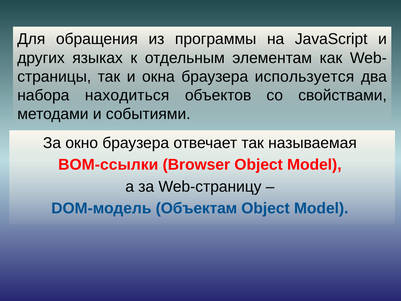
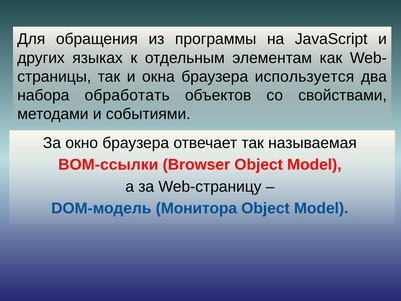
находиться: находиться -> обработать (127, 95)
Объектам: Объектам -> Монитора (196, 208)
